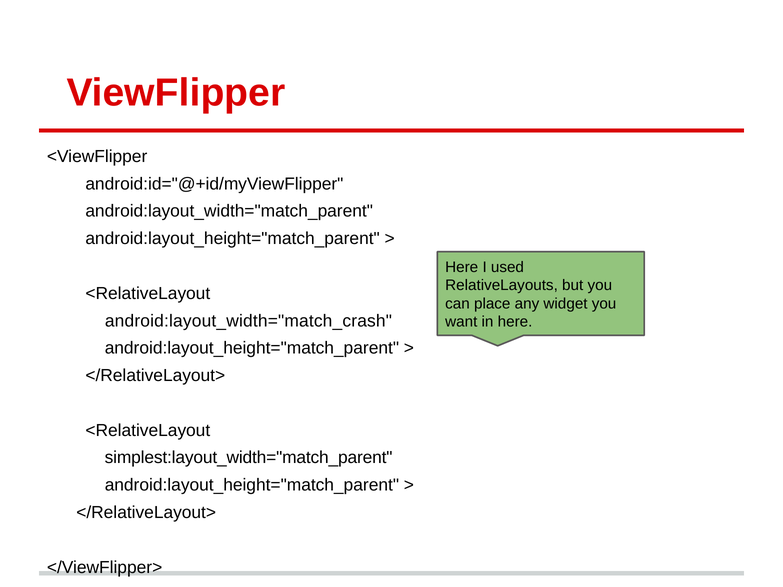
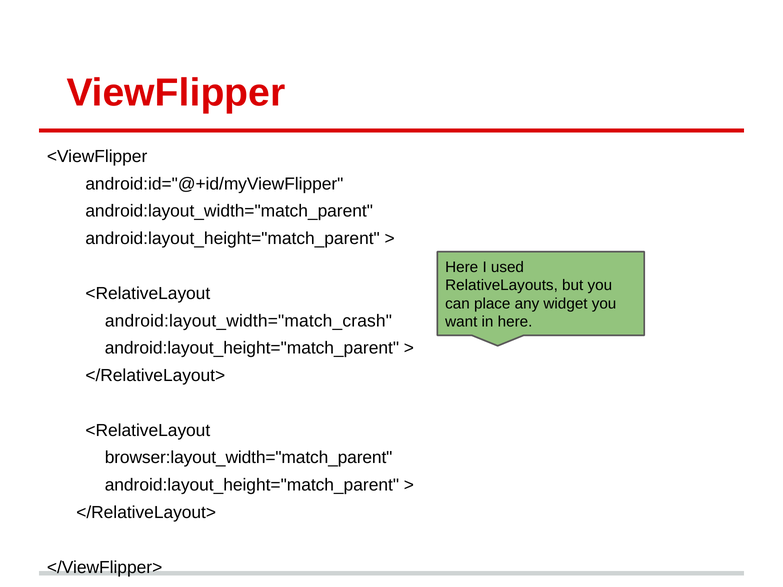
simplest:layout_width="match_parent: simplest:layout_width="match_parent -> browser:layout_width="match_parent (249, 458)
